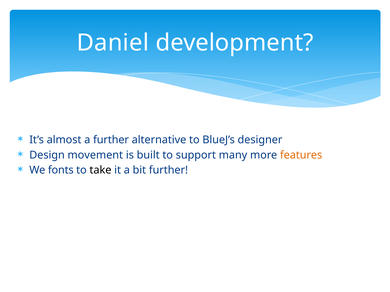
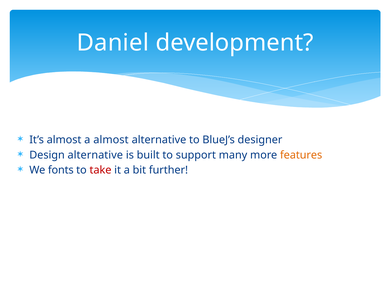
a further: further -> almost (111, 140)
Design movement: movement -> alternative (95, 155)
take colour: black -> red (100, 170)
